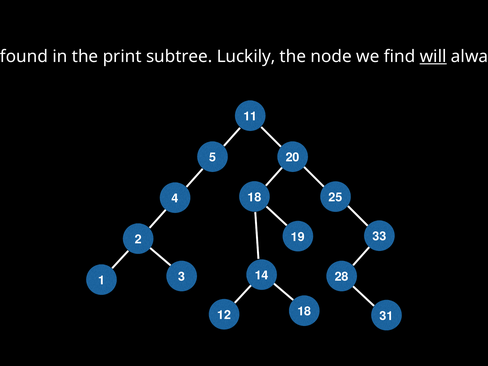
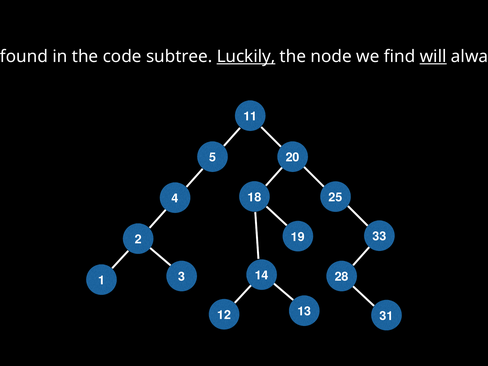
print: print -> code (122, 57)
Luckily underline: none -> present (246, 57)
18: 18 -> 13 (304, 312)
